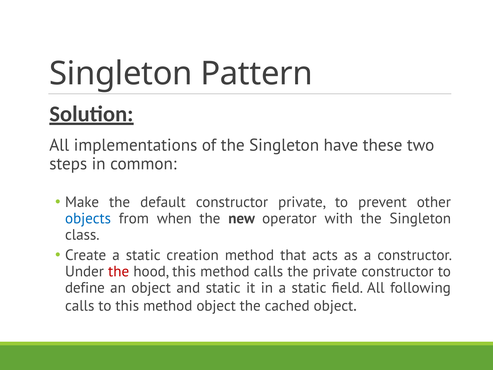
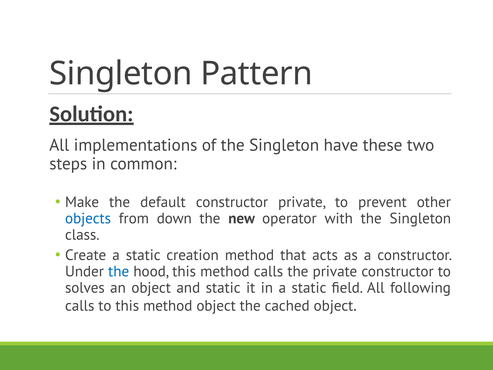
when: when -> down (174, 218)
the colour: red -> blue (119, 271)
define: define -> solves (85, 288)
